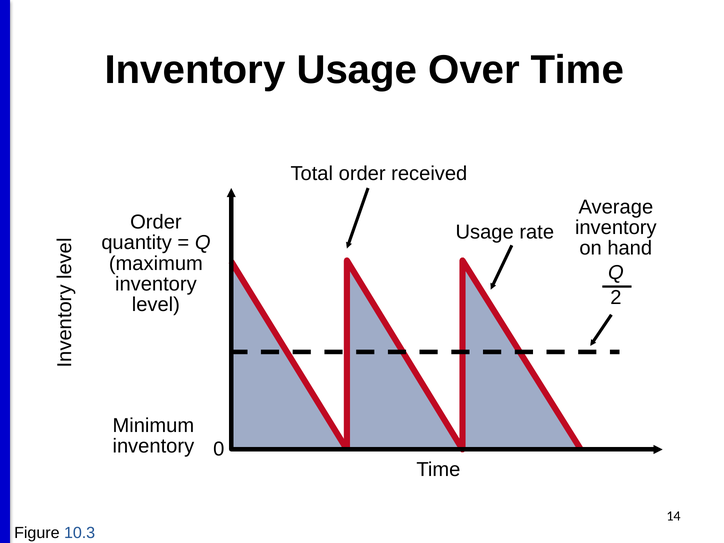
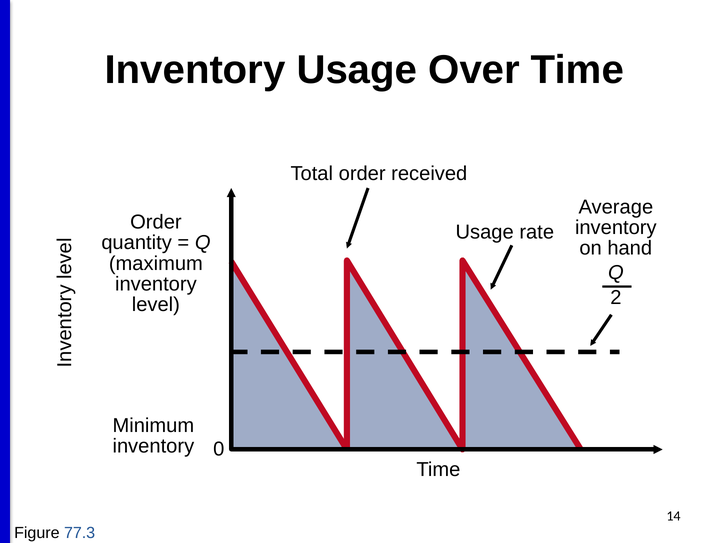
10.3: 10.3 -> 77.3 (80, 533)
